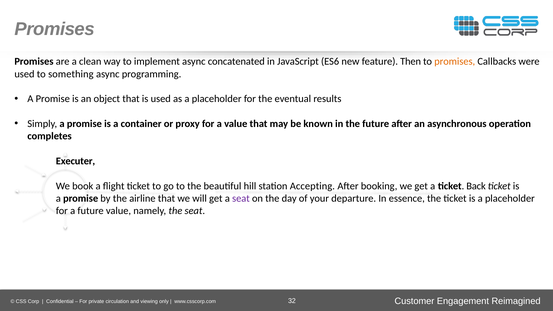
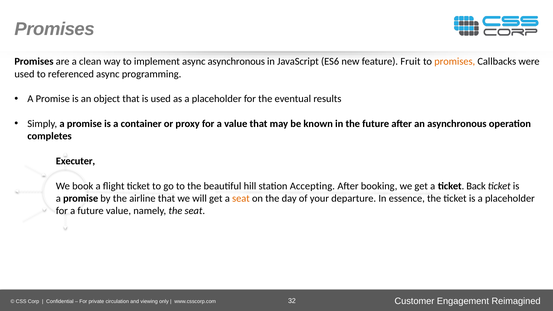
async concatenated: concatenated -> asynchronous (236, 62)
Then: Then -> Fruit (410, 62)
something: something -> referenced (71, 74)
seat colour: purple -> orange (241, 198)
